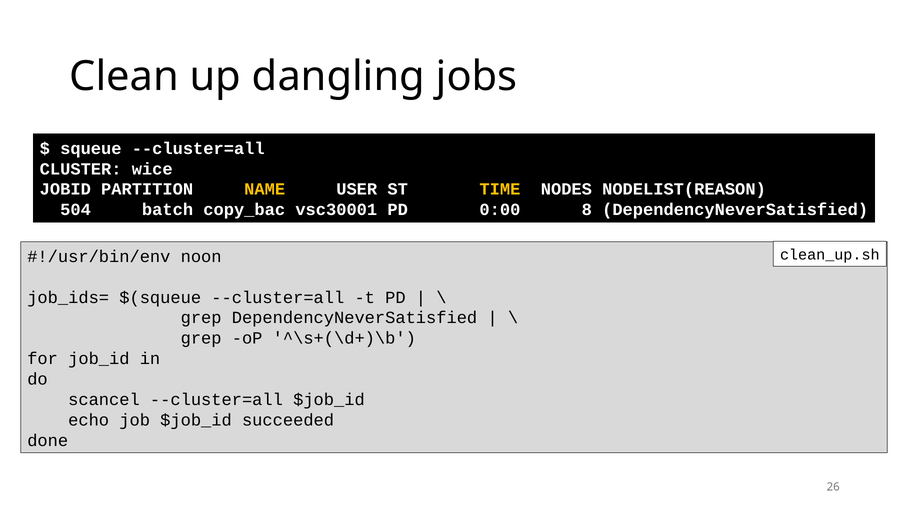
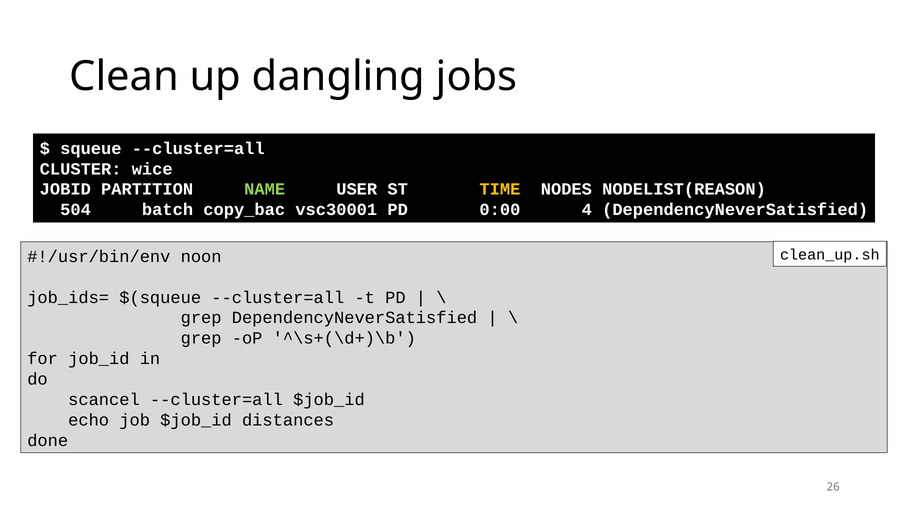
NAME colour: yellow -> light green (265, 189)
8: 8 -> 4 (587, 210)
succeeded: succeeded -> distances (288, 420)
